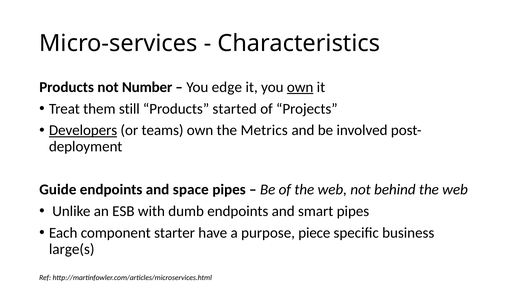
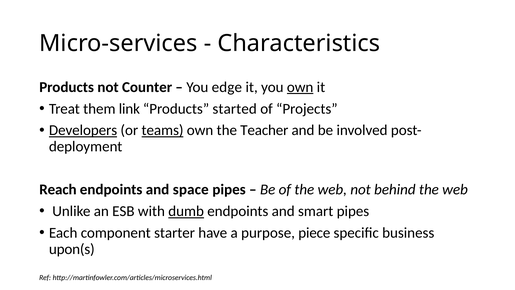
Number: Number -> Counter (147, 87)
still: still -> link (129, 109)
teams underline: none -> present (163, 130)
Metrics: Metrics -> Teacher (264, 130)
Guide: Guide -> Reach (58, 189)
dumb underline: none -> present (186, 211)
large(s: large(s -> upon(s (72, 249)
